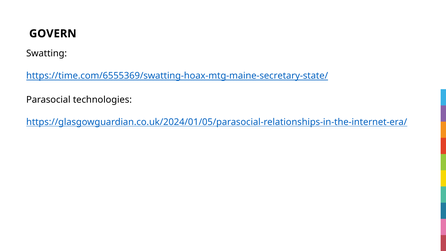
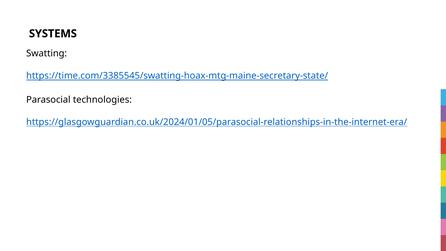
GOVERN: GOVERN -> SYSTEMS (53, 34)
https://time.com/6555369/swatting-hoax-mtg-maine-secretary-state/: https://time.com/6555369/swatting-hoax-mtg-maine-secretary-state/ -> https://time.com/3385545/swatting-hoax-mtg-maine-secretary-state/ (177, 76)
